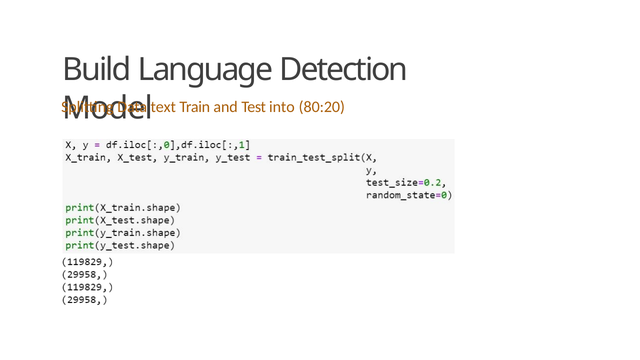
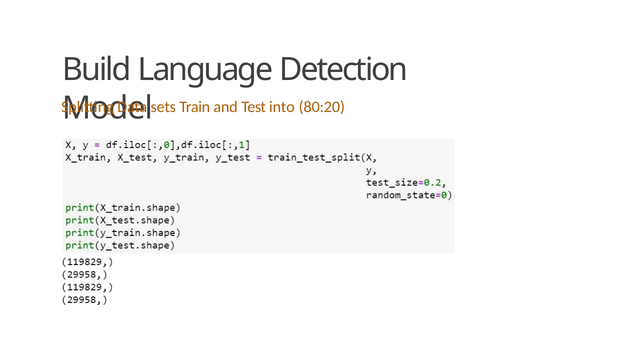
text: text -> sets (163, 107)
